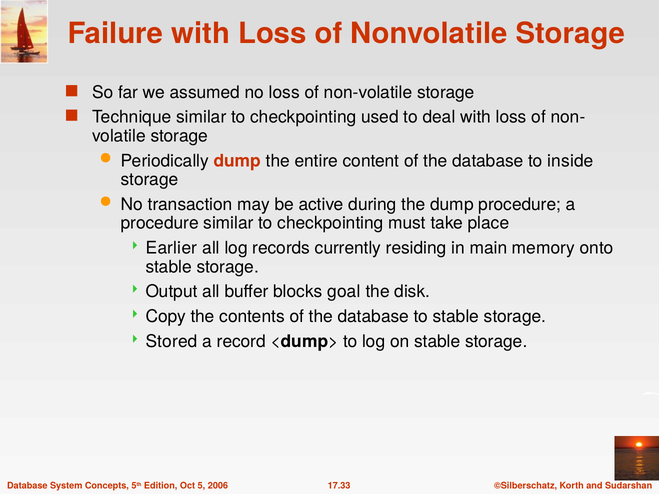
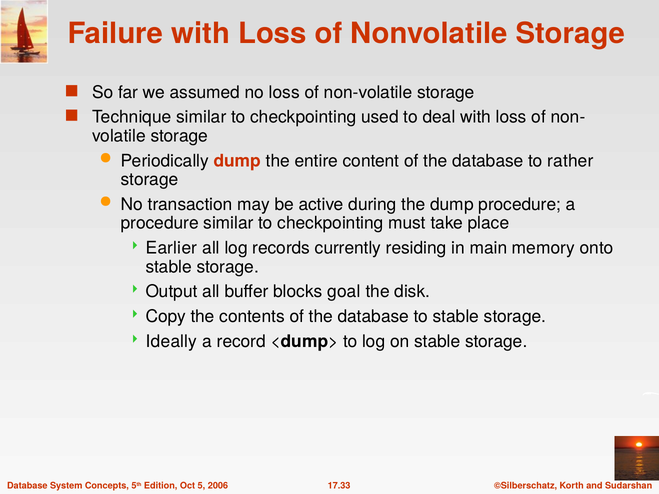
inside: inside -> rather (570, 161)
Stored: Stored -> Ideally (172, 342)
